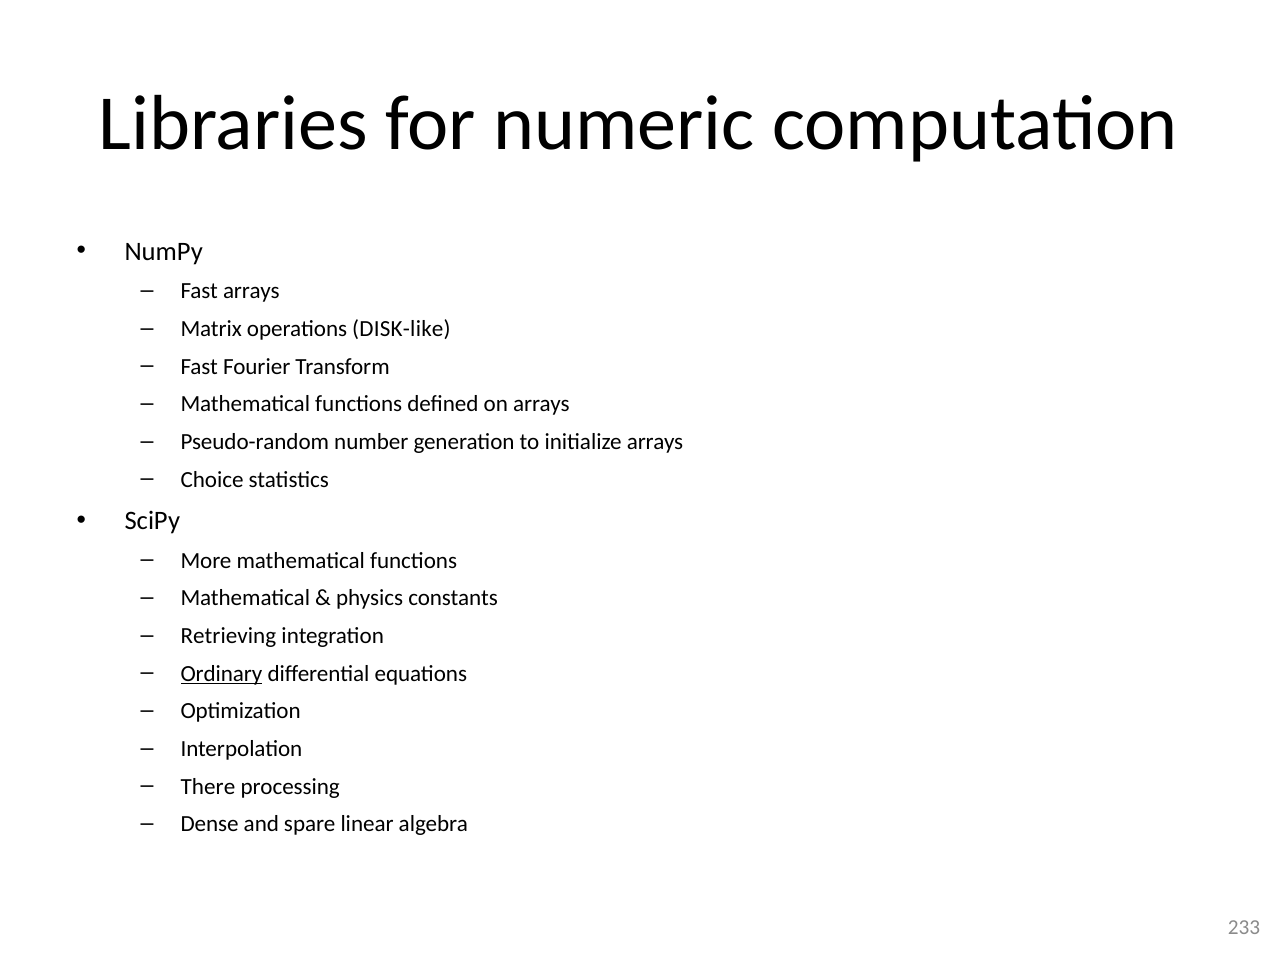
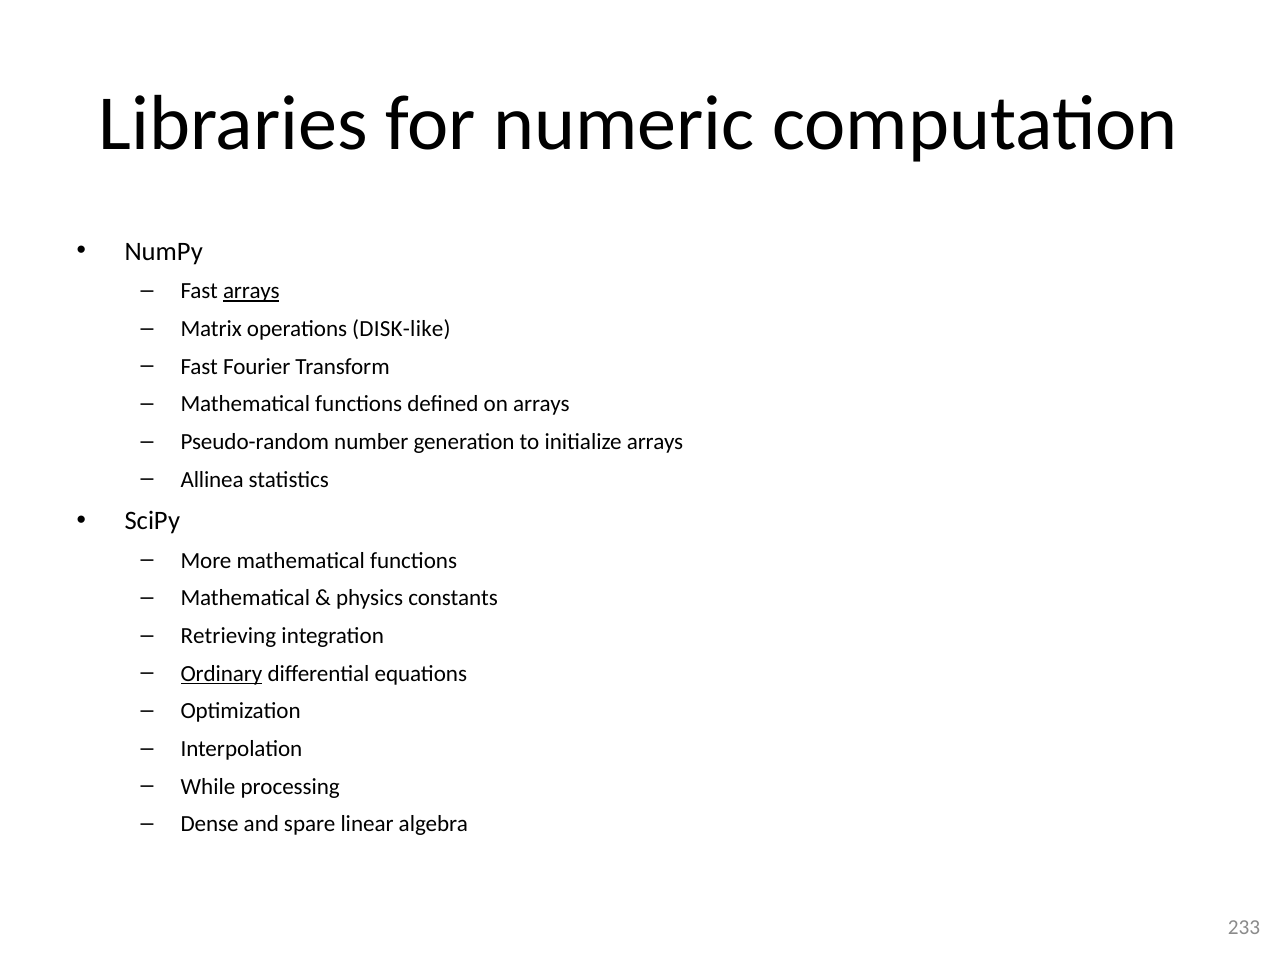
arrays underline: none -> present (251, 291)
Choice: Choice -> Allinea (212, 480)
There: There -> While (208, 787)
